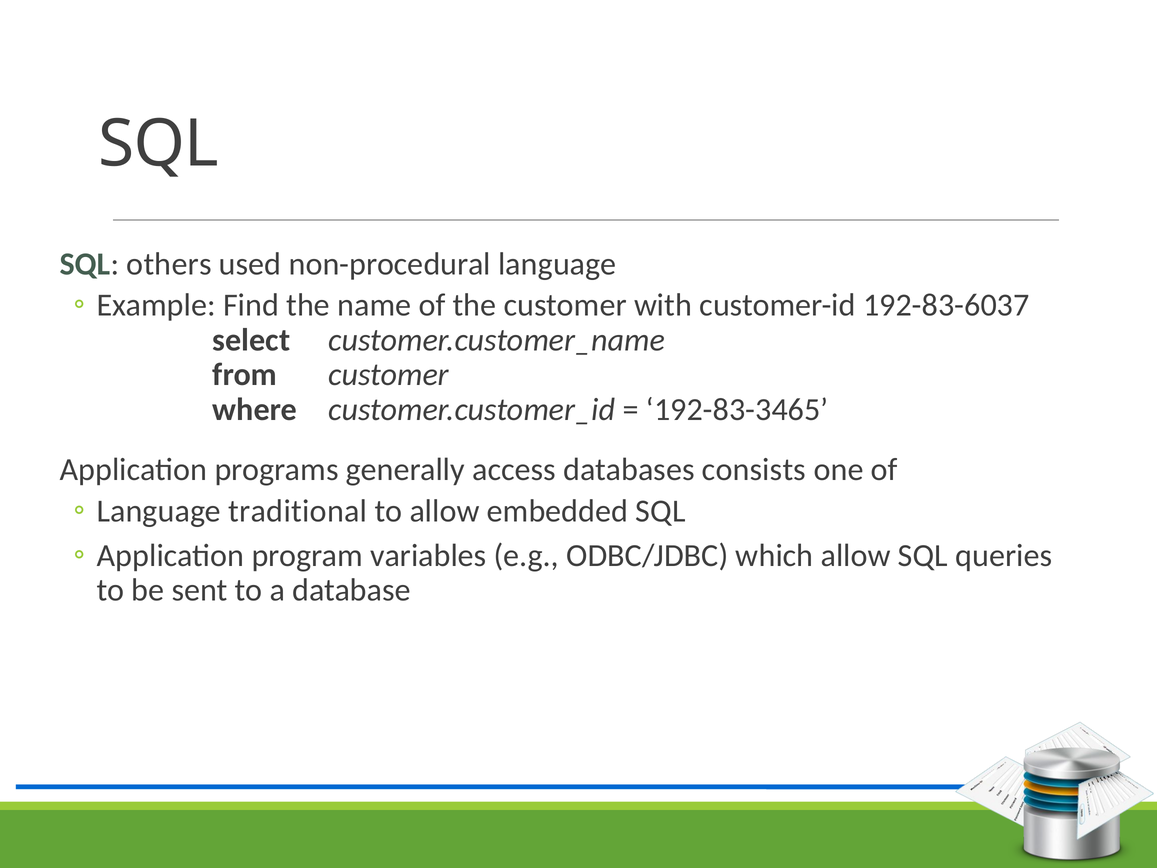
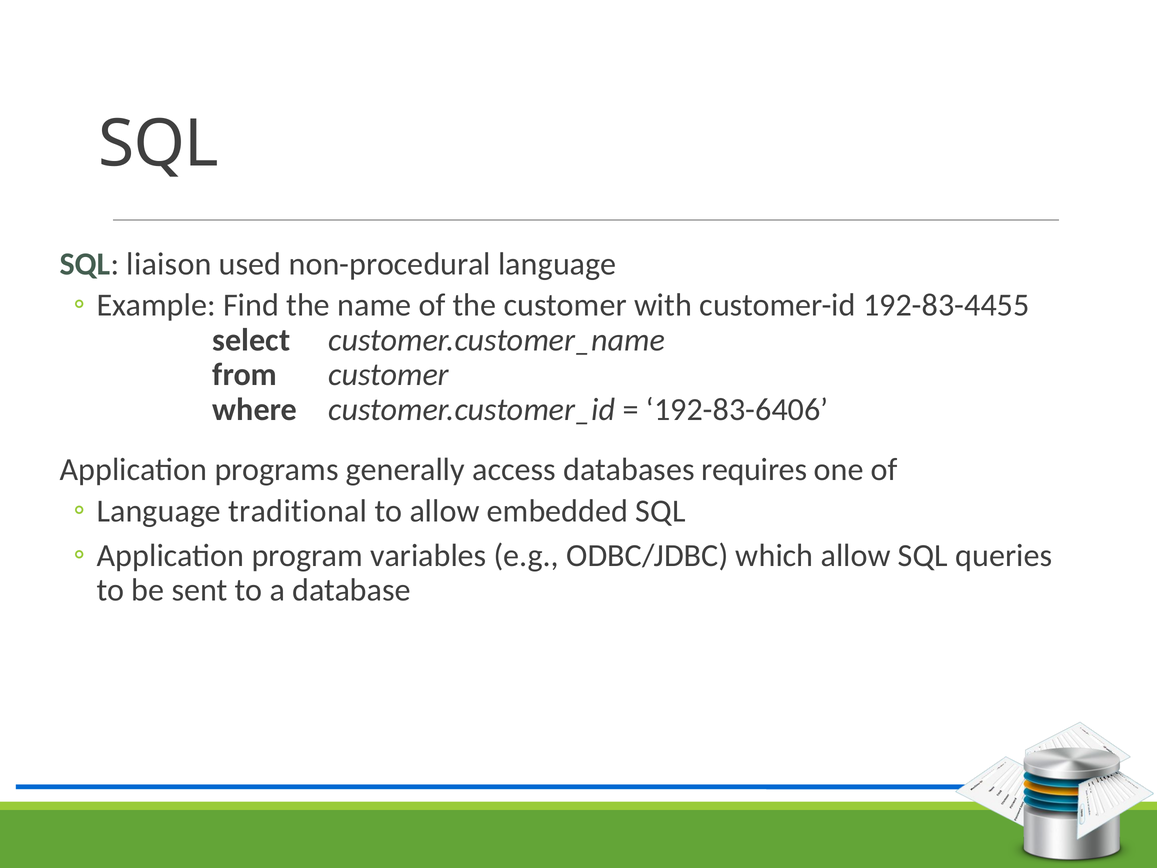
others: others -> liaison (169, 264)
192-83-6037: 192-83-6037 -> 192-83-4455 (946, 305)
192-83-3465: 192-83-3465 -> 192-83-6406 (737, 409)
consists: consists -> requires (754, 470)
